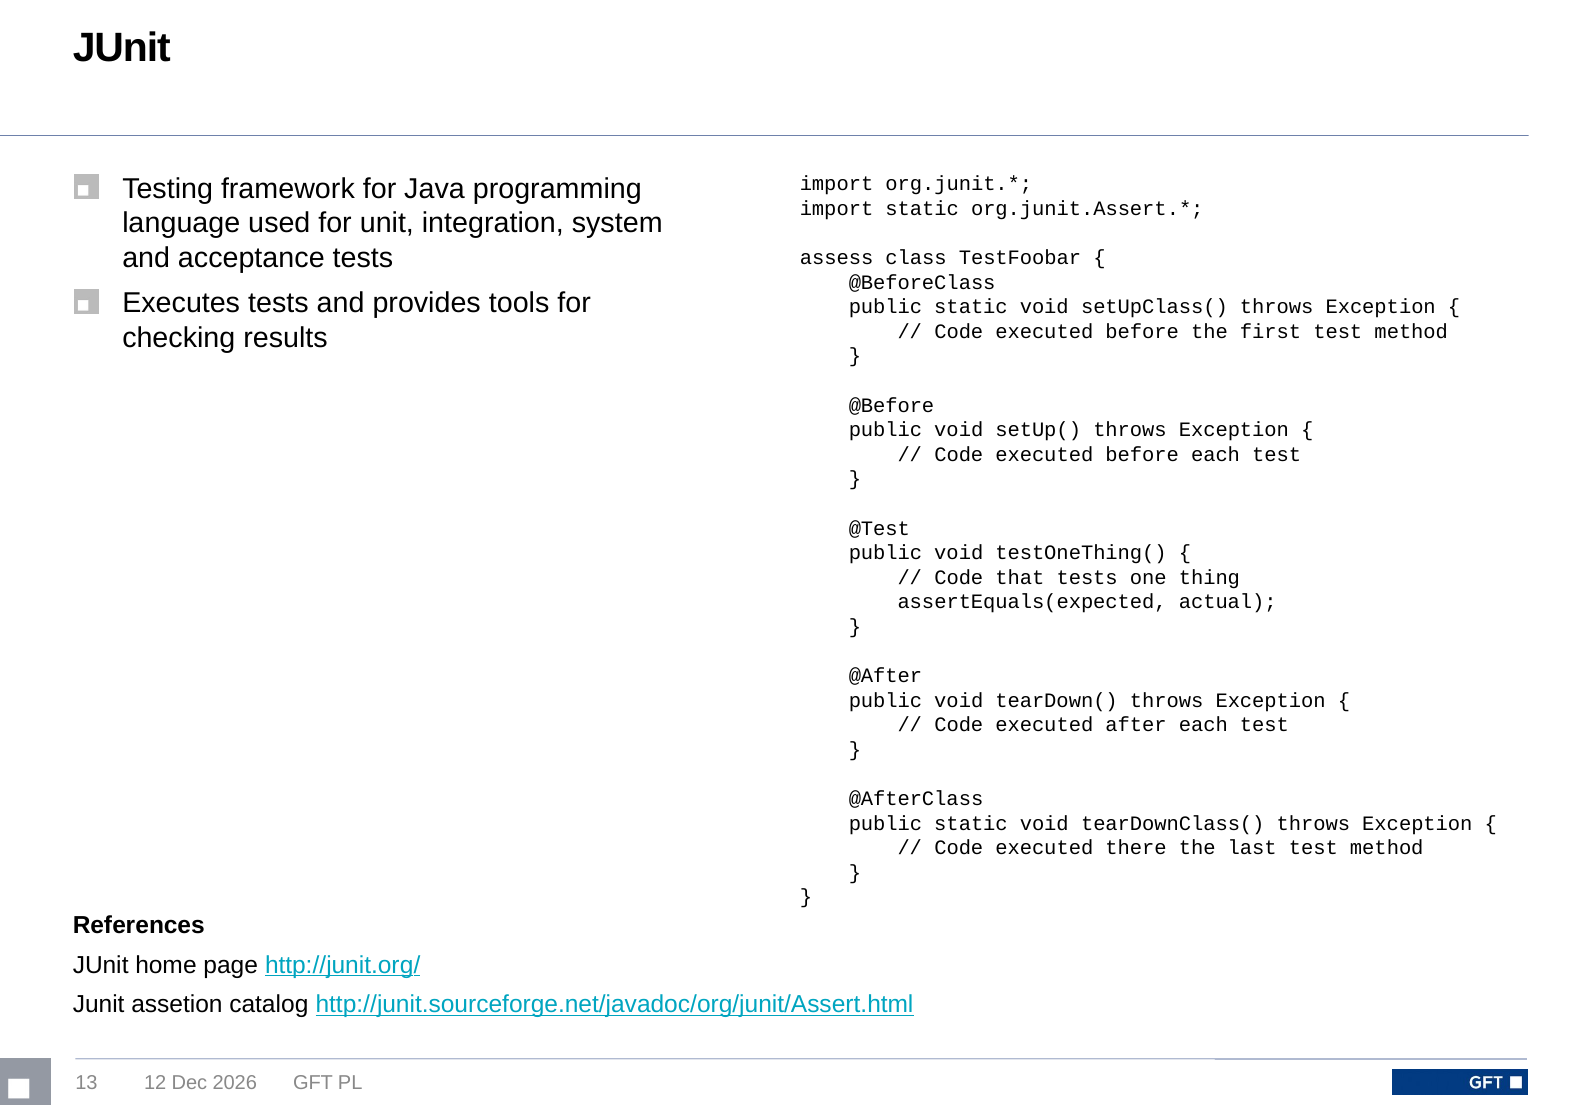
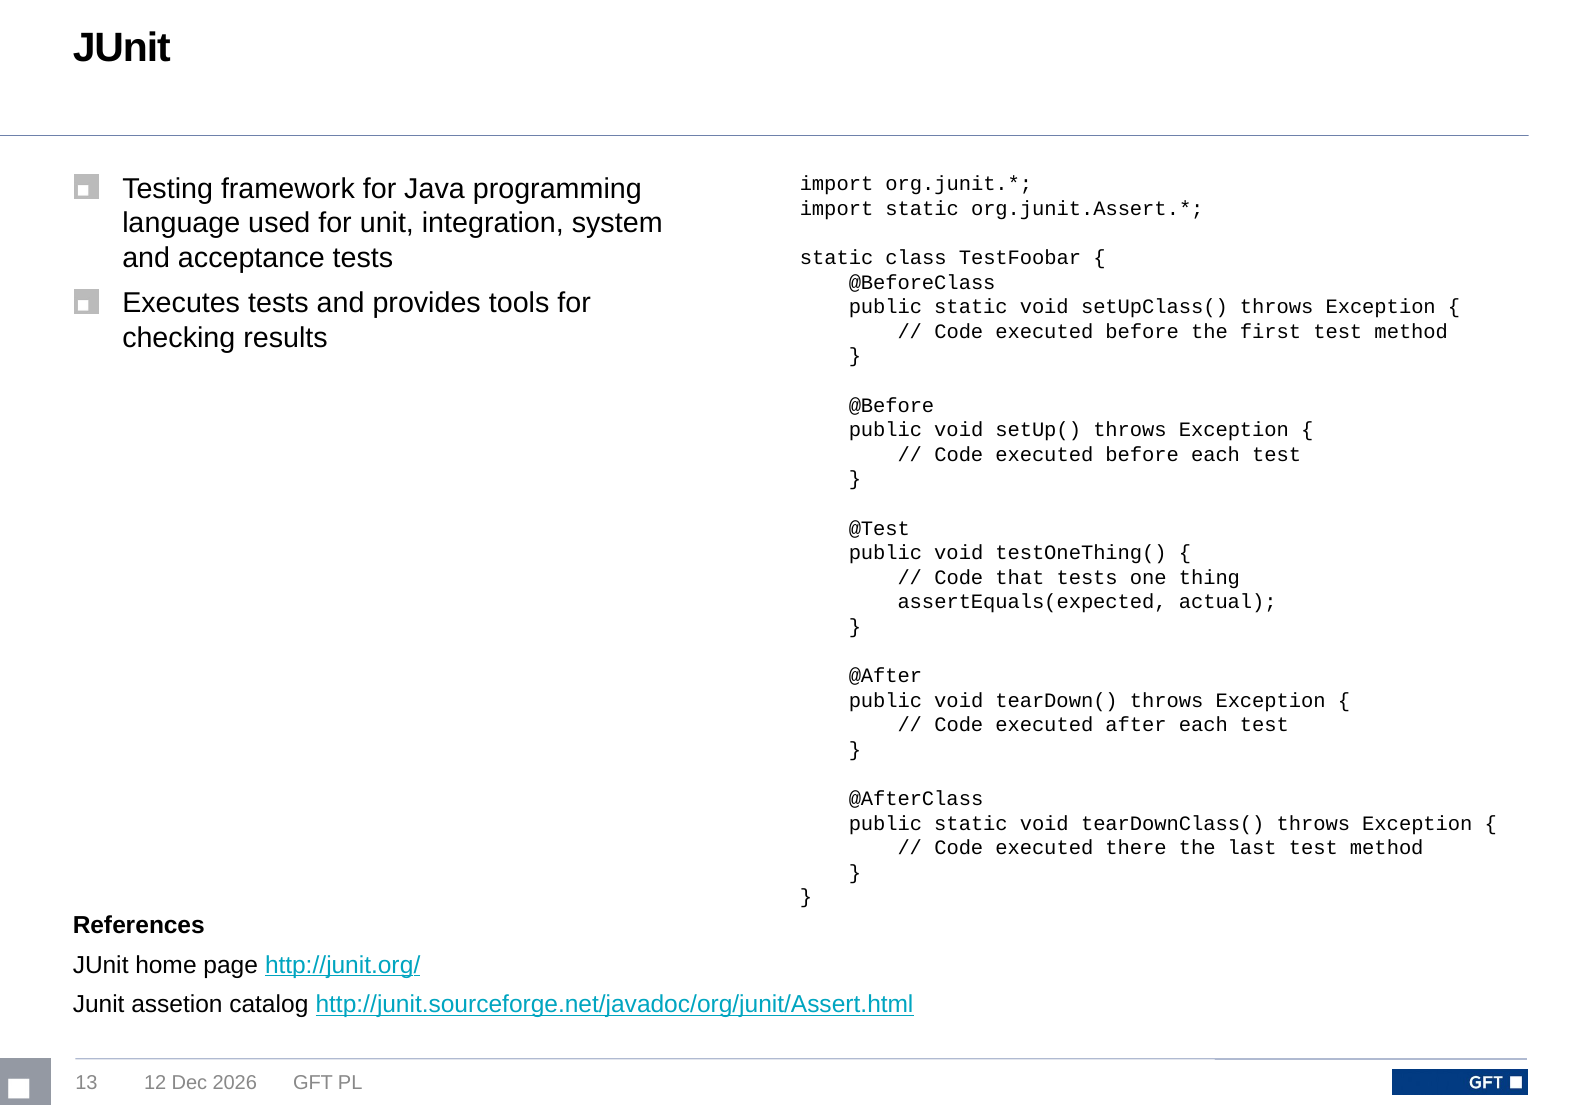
assess: assess -> static (837, 258)
